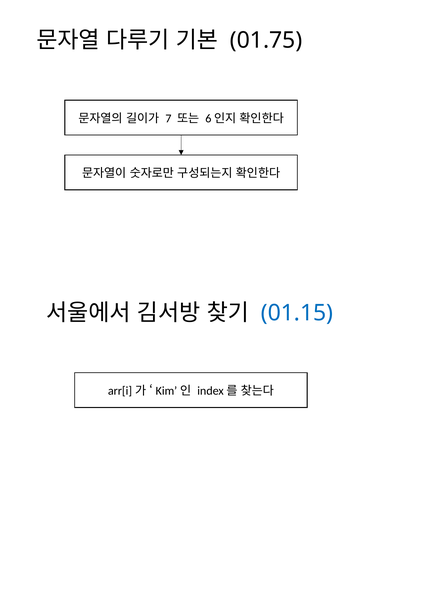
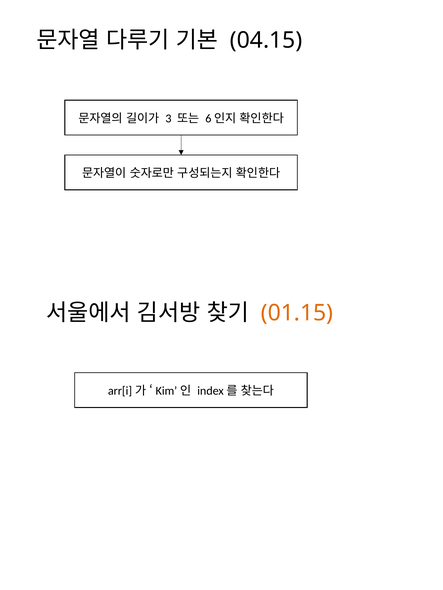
01.75: 01.75 -> 04.15 (266, 40)
7: 7 -> 3 (168, 118)
01.15 colour: blue -> orange (297, 313)
